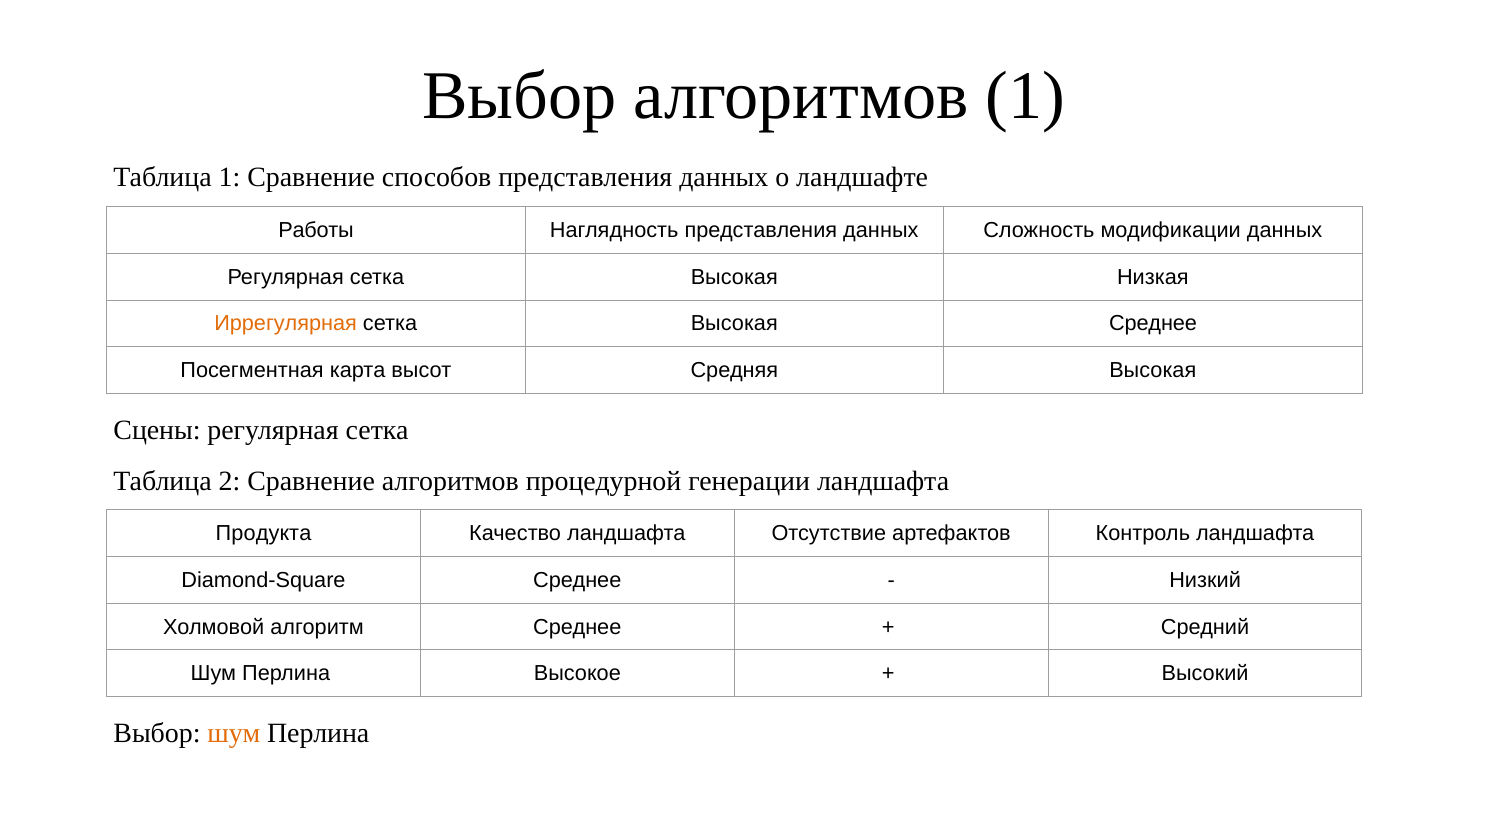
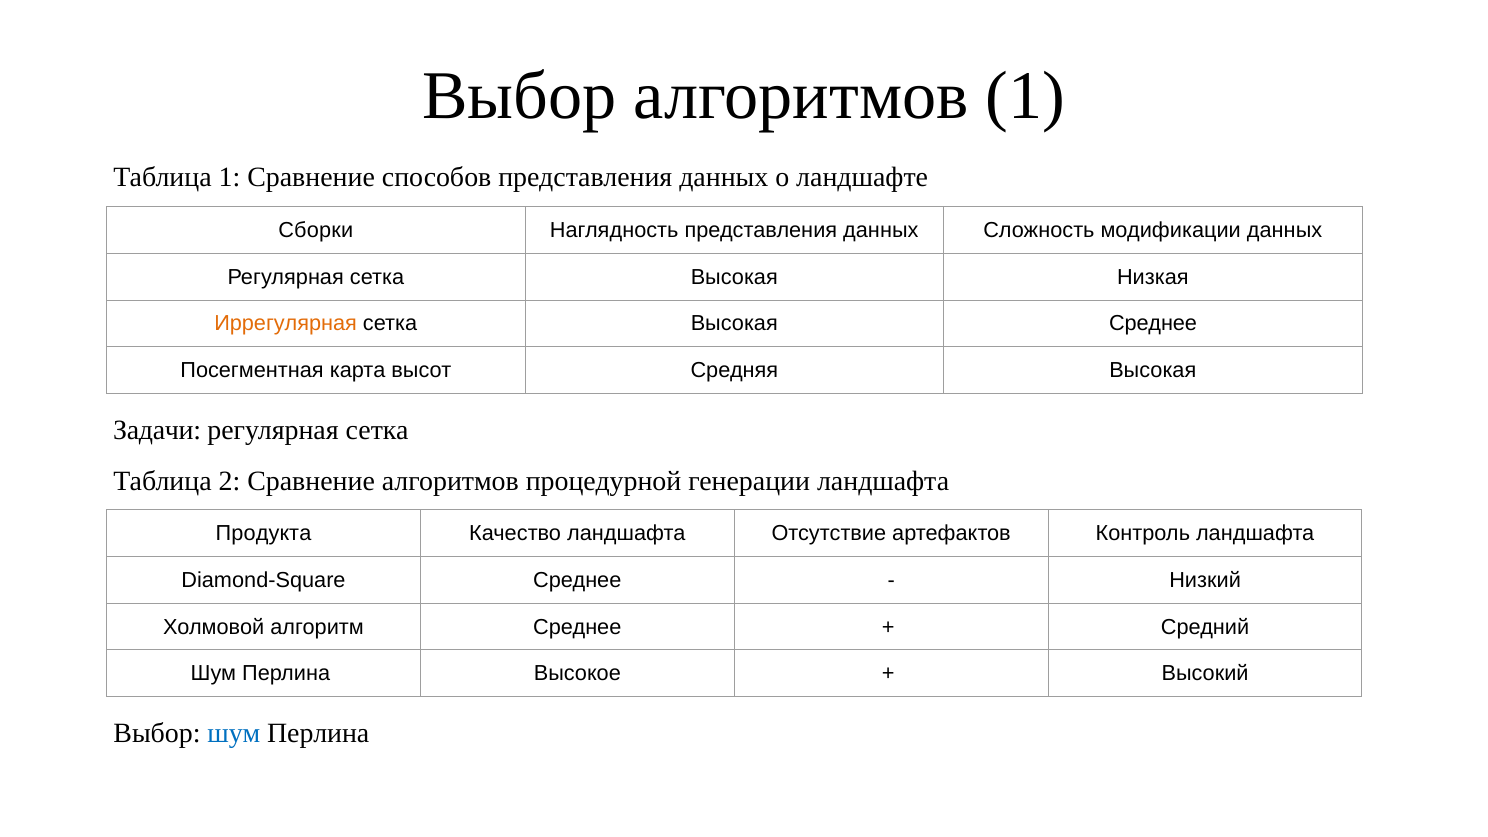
Работы: Работы -> Сборки (316, 230)
Сцены: Сцены -> Задачи (157, 430)
шум colour: orange -> blue (234, 733)
